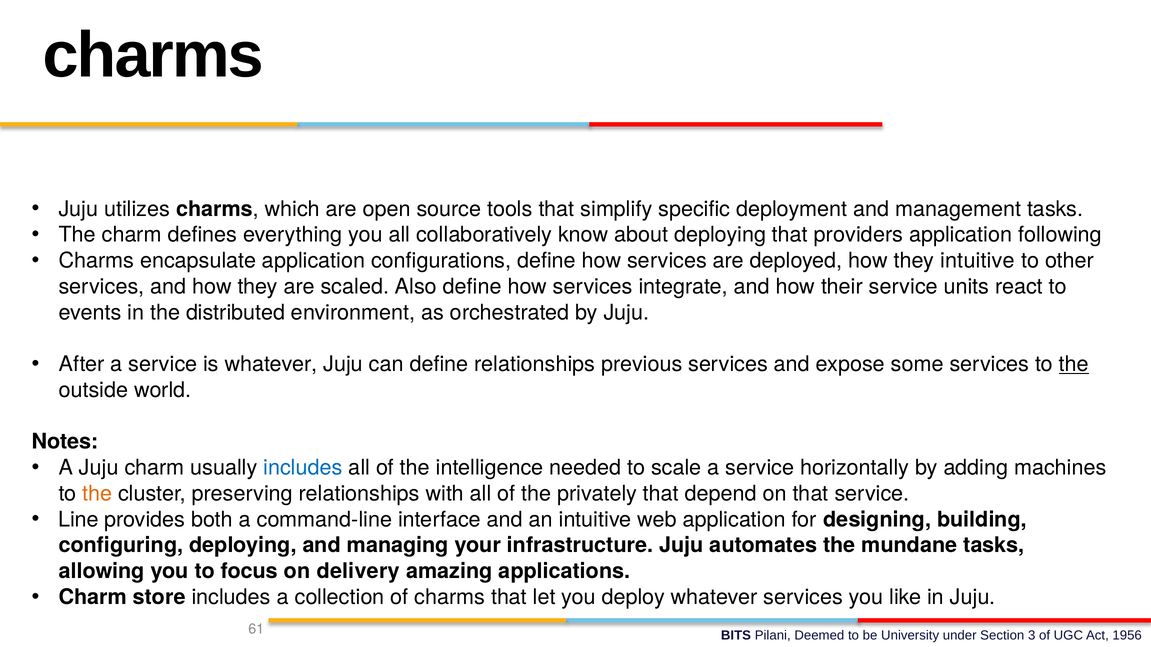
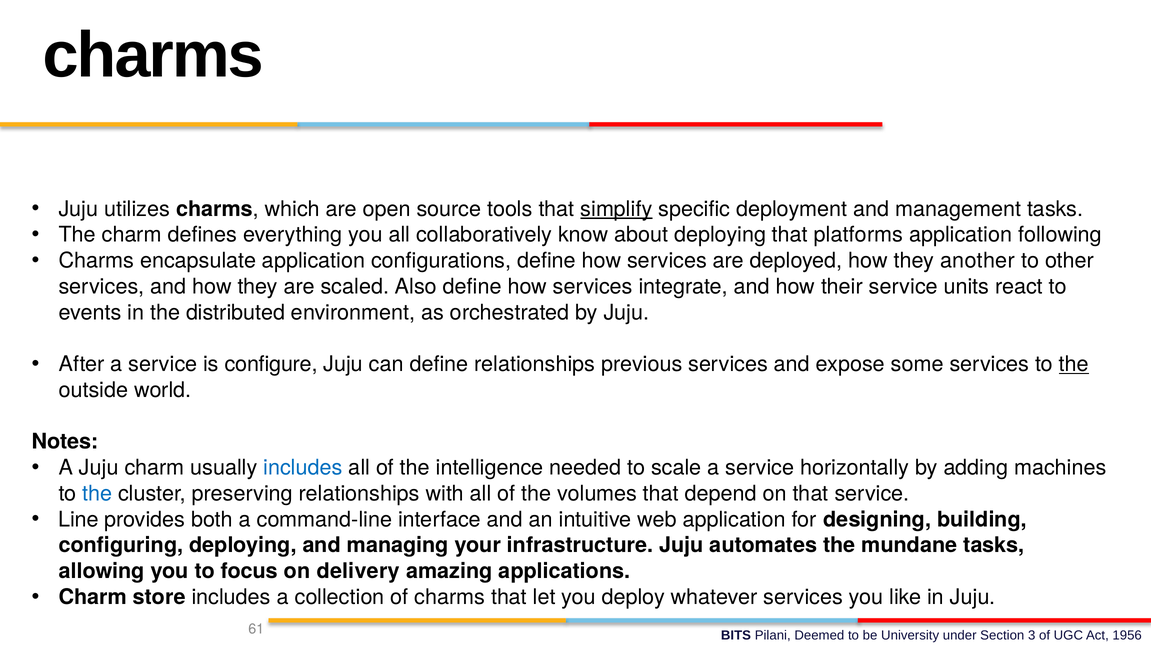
simplify underline: none -> present (616, 209)
providers: providers -> platforms (859, 235)
they intuitive: intuitive -> another (978, 261)
is whatever: whatever -> configure (271, 364)
the colour: orange -> blue (97, 494)
privately: privately -> volumes (597, 494)
